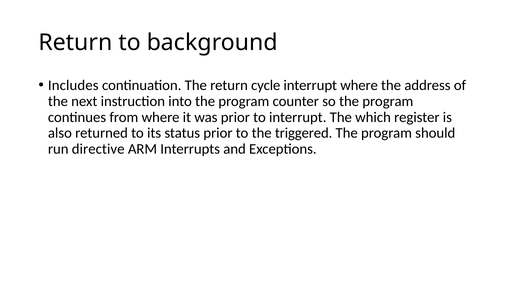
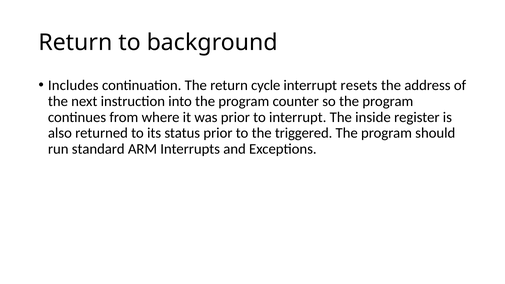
interrupt where: where -> resets (359, 85)
which: which -> inside (373, 117)
directive: directive -> standard (98, 149)
